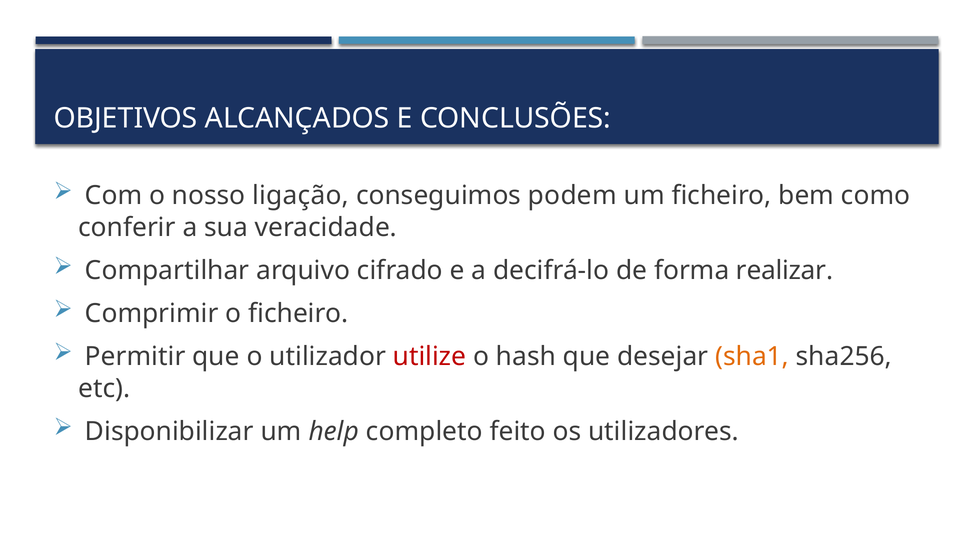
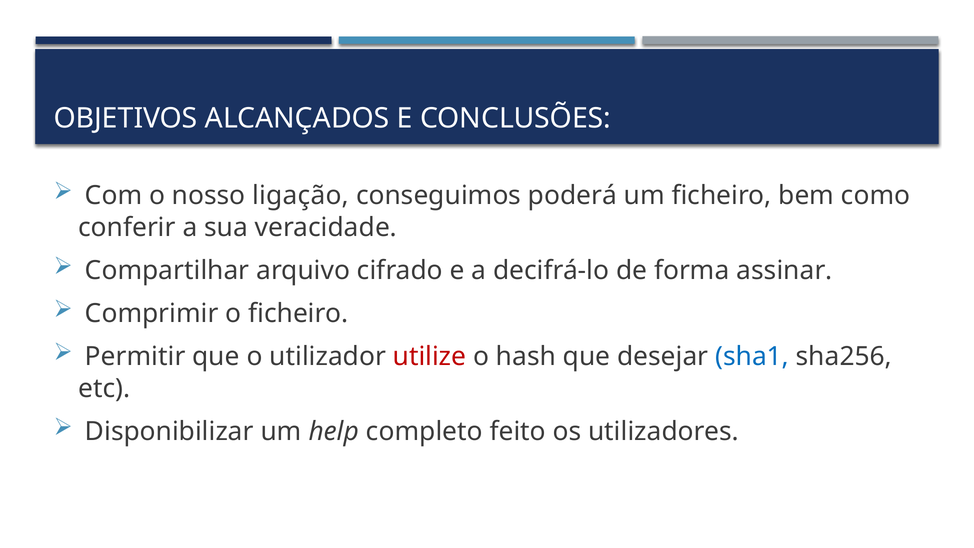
podem: podem -> poderá (572, 196)
realizar: realizar -> assinar (784, 270)
sha1 colour: orange -> blue (752, 357)
